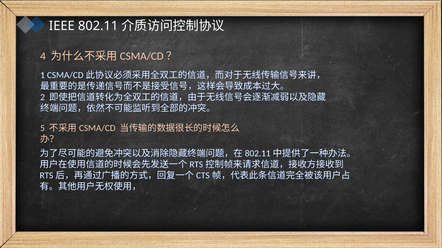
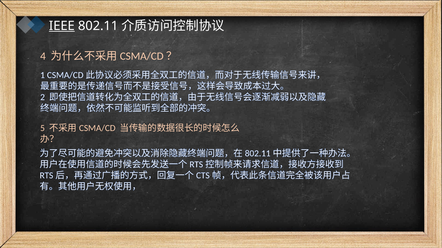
IEEE underline: none -> present (62, 26)
